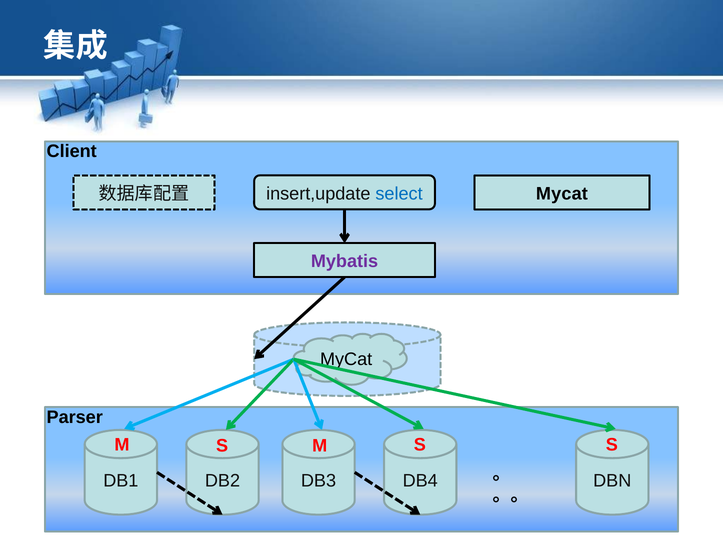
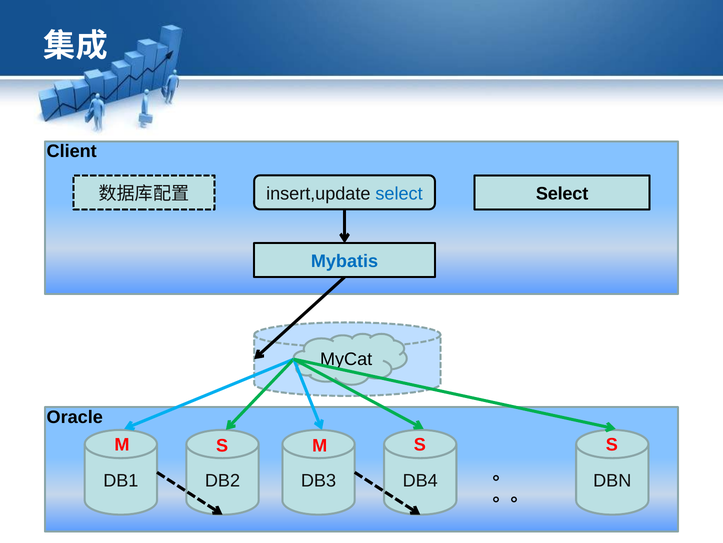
Mycat: Mycat -> Select (562, 193)
Mybatis colour: purple -> blue (345, 261)
Parser: Parser -> Oracle (75, 417)
